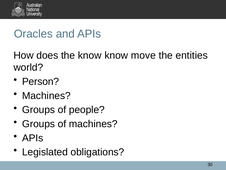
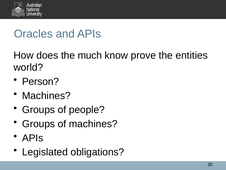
the know: know -> much (90, 55)
move: move -> prove (143, 55)
